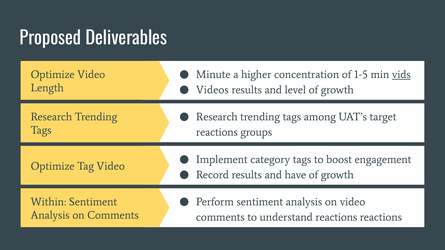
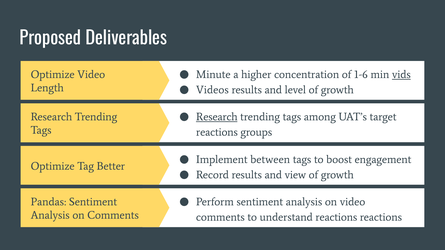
1-5: 1-5 -> 1-6 (361, 75)
Research underline: none -> present (217, 117)
category: category -> between (270, 160)
Tag Video: Video -> Better (111, 166)
have: have -> view (295, 175)
Within: Within -> Pandas (48, 202)
